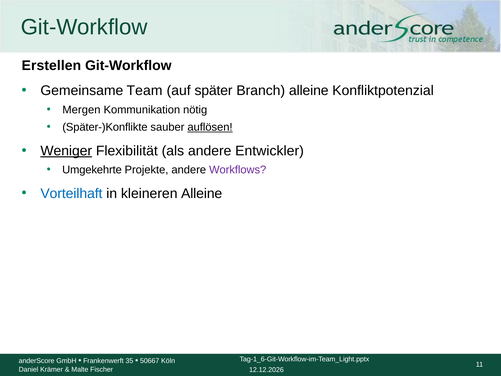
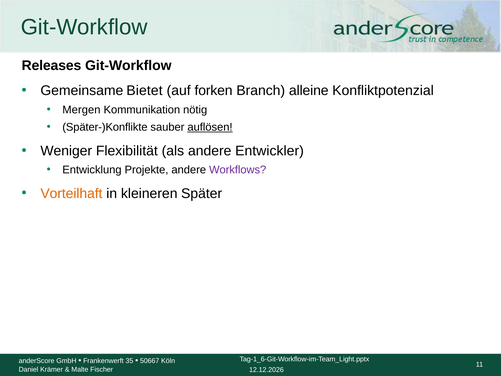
Erstellen: Erstellen -> Releases (51, 66)
Team: Team -> Bietet (145, 91)
später: später -> forken (214, 91)
Weniger underline: present -> none (66, 151)
Umgekehrte: Umgekehrte -> Entwicklung (92, 170)
Vorteilhaft colour: blue -> orange (71, 193)
kleineren Alleine: Alleine -> Später (202, 193)
